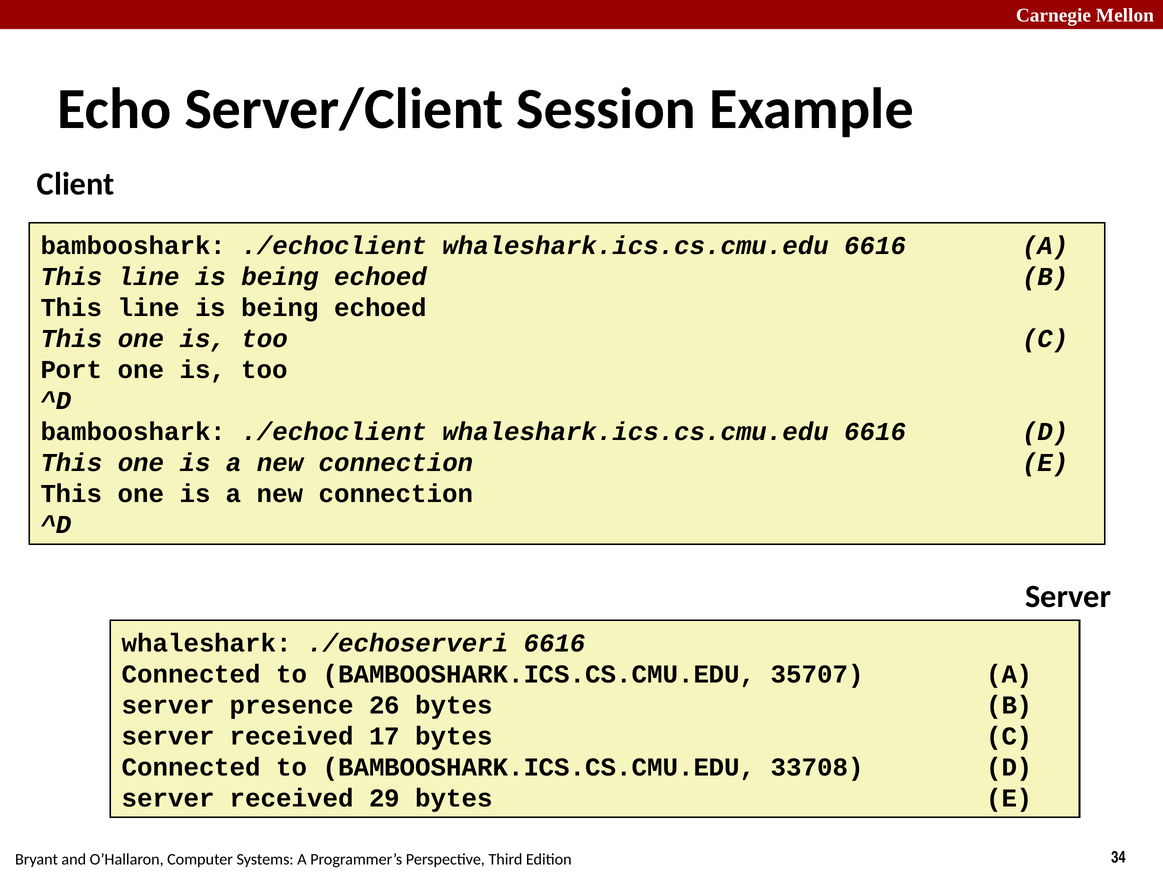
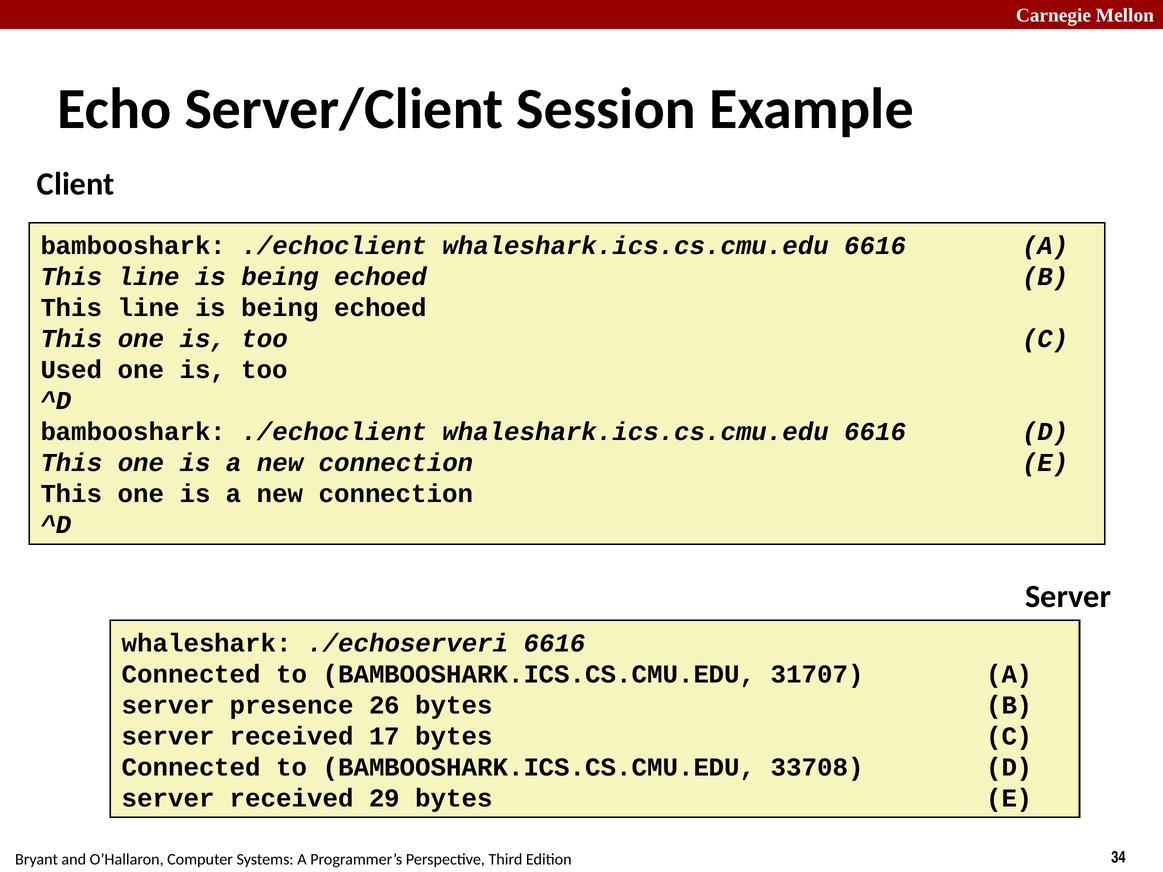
Port: Port -> Used (71, 370)
35707: 35707 -> 31707 (817, 674)
